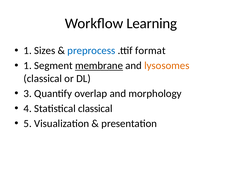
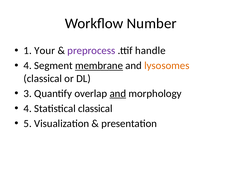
Learning: Learning -> Number (152, 23)
Sizes: Sizes -> Your (45, 51)
preprocess colour: blue -> purple (91, 51)
format: format -> handle (150, 51)
1: 1 -> 4 (28, 66)
and underline: none -> present (118, 94)
